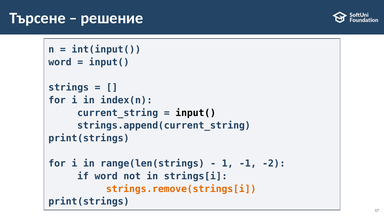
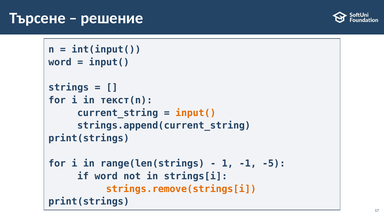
index(n: index(n -> текст(n (126, 100)
input( colour: black -> orange (196, 113)
-2: -2 -> -5 (274, 164)
